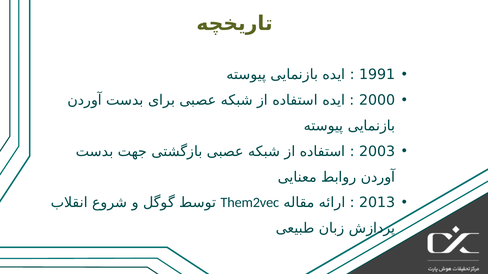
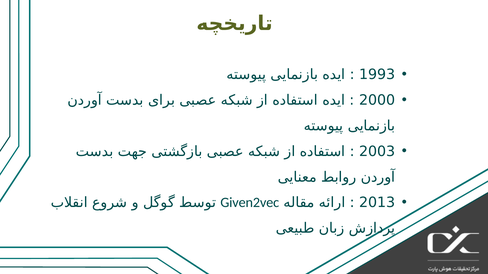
1991: 1991 -> 1993 (377, 75)
Them2vec: Them2vec -> Given2vec (250, 203)
